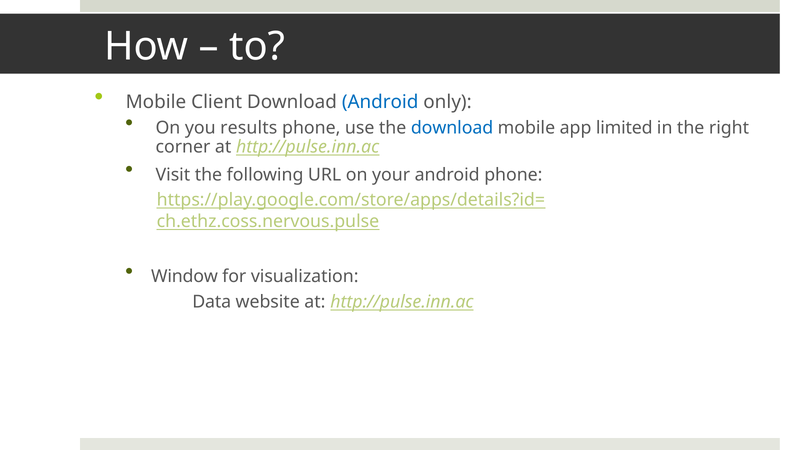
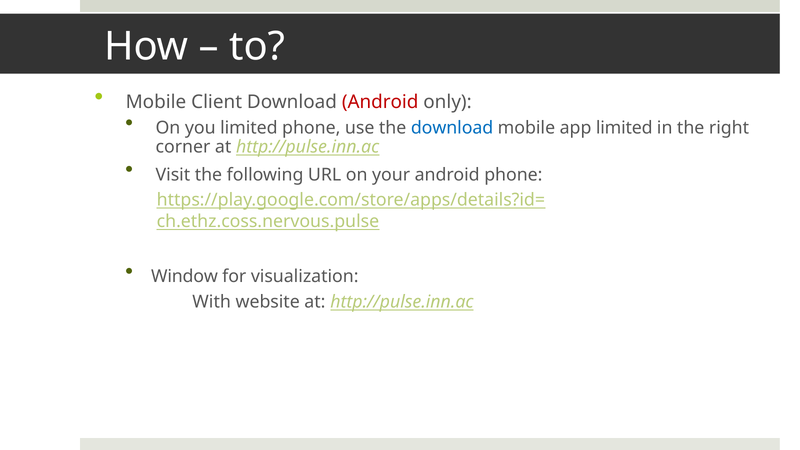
Android colour: blue -> red (380, 102)
you results: results -> limited (249, 128)
Data: Data -> With (212, 302)
